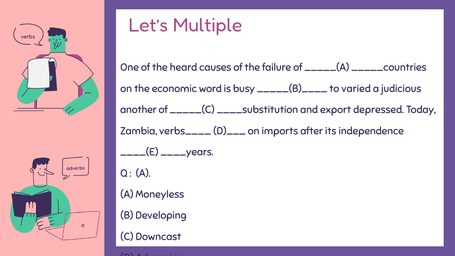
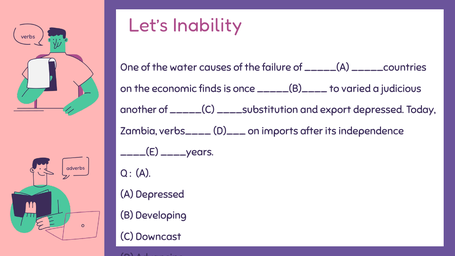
Multiple: Multiple -> Inability (207, 25)
heard: heard -> water (183, 68)
word: word -> finds (210, 89)
busy: busy -> once (244, 89)
A Moneyless: Moneyless -> Depressed (160, 194)
